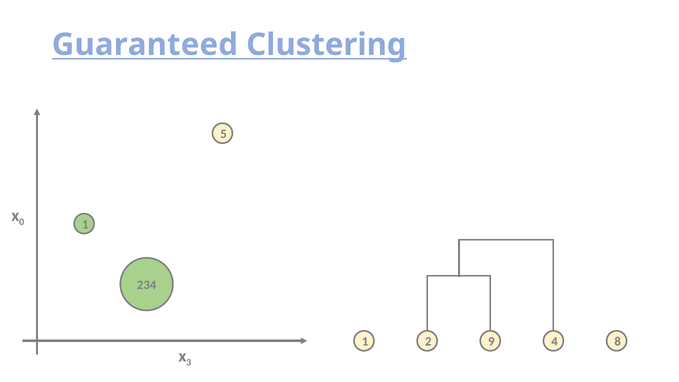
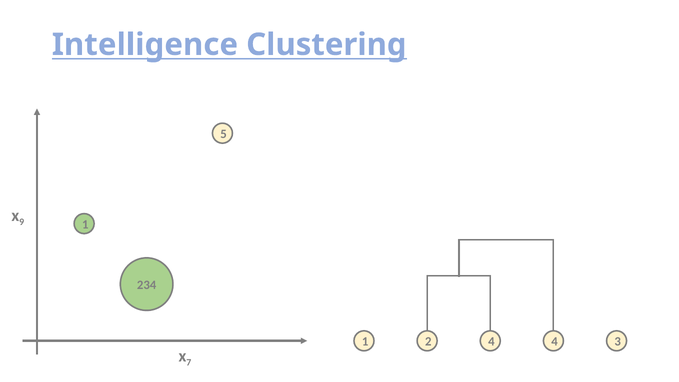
Guaranteed: Guaranteed -> Intelligence (145, 45)
0: 0 -> 9 (22, 222)
2 9: 9 -> 4 (491, 342)
8: 8 -> 3 (618, 342)
3: 3 -> 7 (189, 363)
